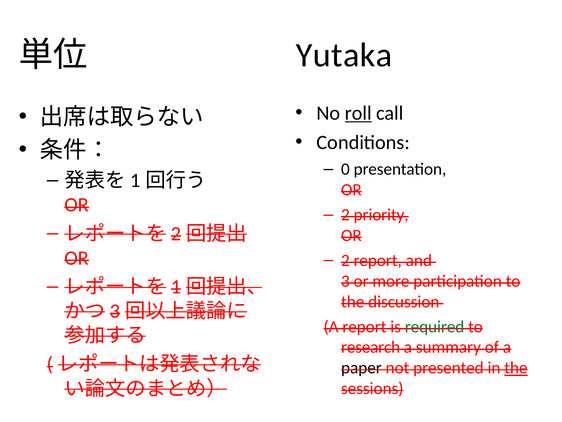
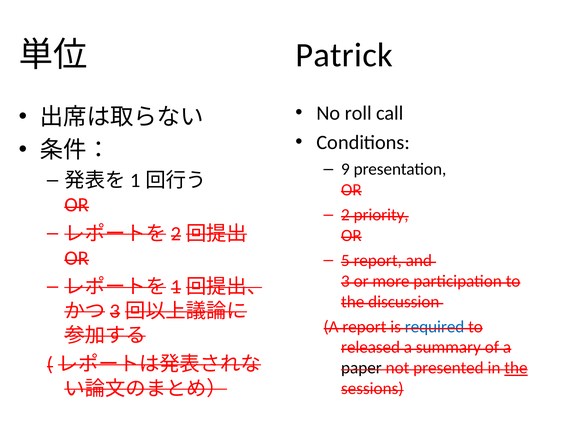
Yutaka: Yutaka -> Patrick (344, 55)
roll underline: present -> none (358, 113)
0: 0 -> 9 (345, 169)
2: 2 -> 5 (345, 260)
required colour: green -> blue (435, 326)
research: research -> released (371, 347)
